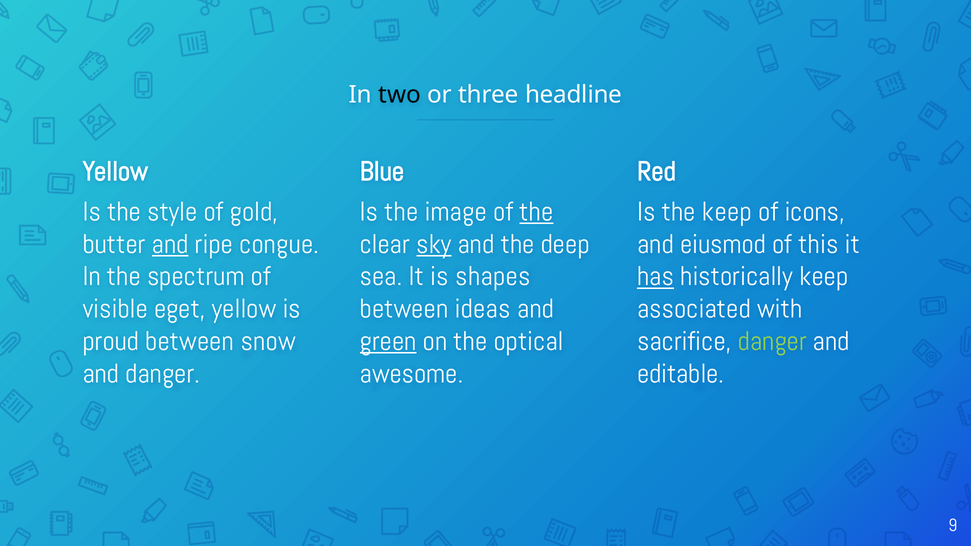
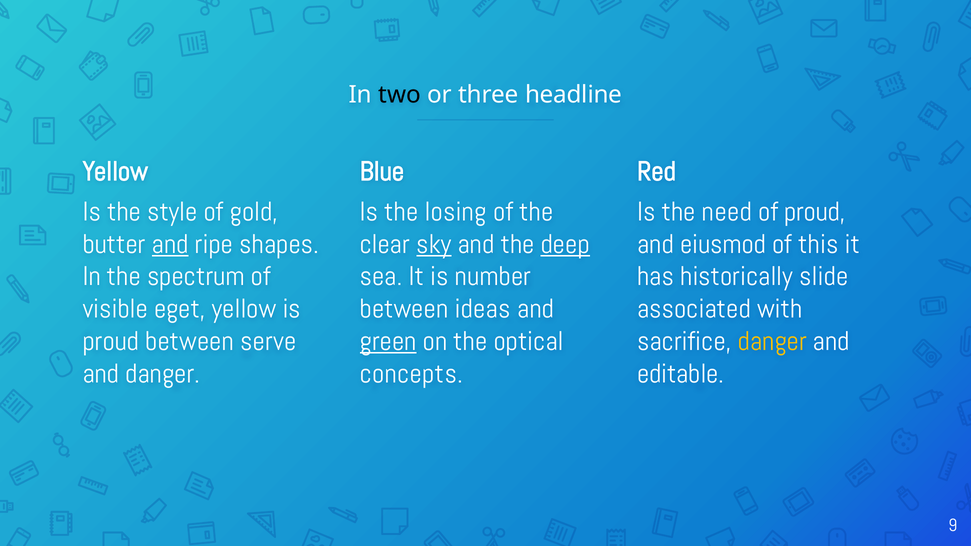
image: image -> losing (456, 212)
the underline: present -> none (536, 212)
the keep: keep -> need (727, 212)
of icons: icons -> proud (815, 212)
congue: congue -> shapes (279, 244)
deep underline: none -> present (565, 244)
shapes: shapes -> number (493, 277)
has underline: present -> none (656, 277)
historically keep: keep -> slide (824, 277)
snow: snow -> serve (268, 341)
danger colour: light green -> yellow (772, 341)
awesome: awesome -> concepts (411, 374)
